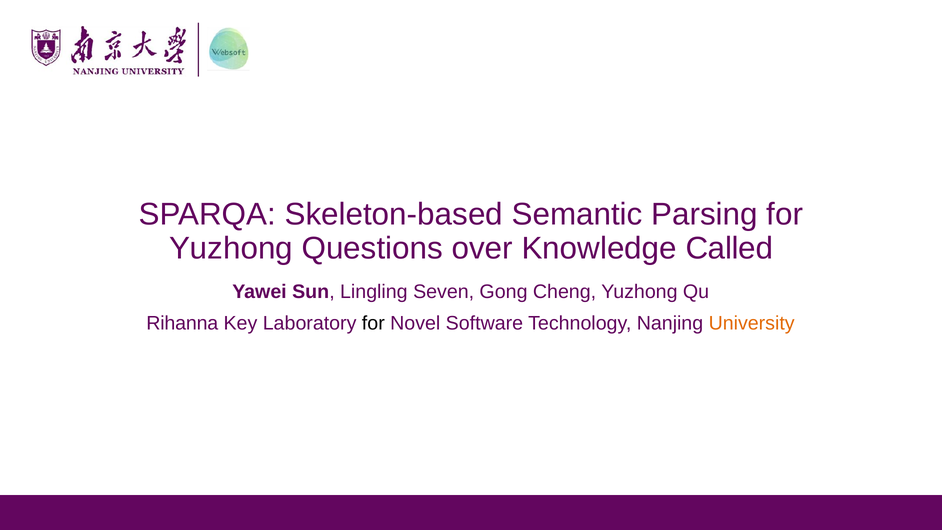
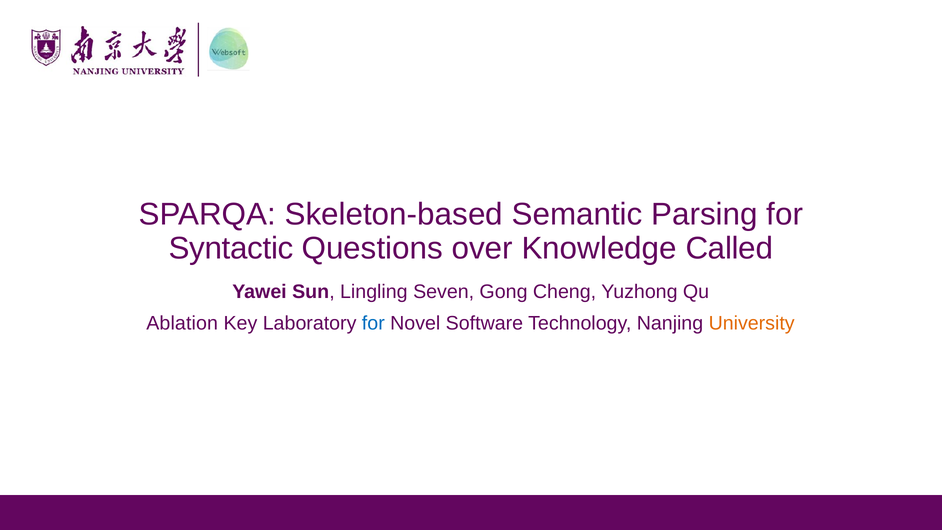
Yuzhong: Yuzhong -> Syntactic (231, 248)
Rihanna: Rihanna -> Ablation (182, 323)
for colour: black -> blue (373, 323)
